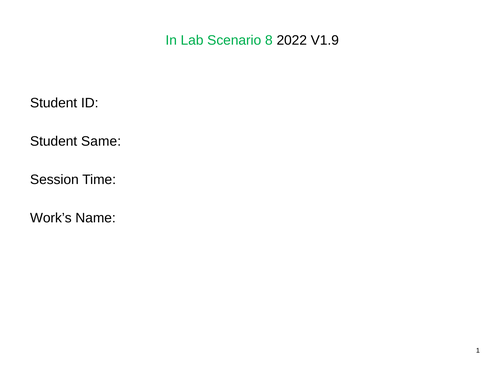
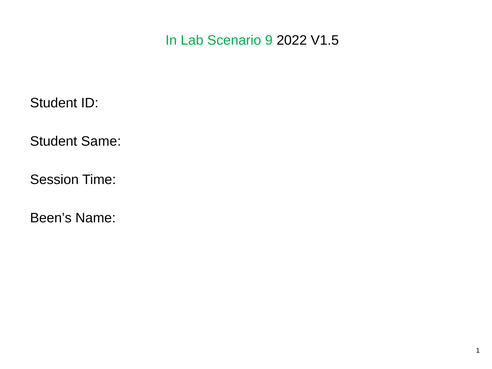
8: 8 -> 9 (269, 40)
V1.9: V1.9 -> V1.5 (325, 40)
Work’s: Work’s -> Been’s (51, 218)
